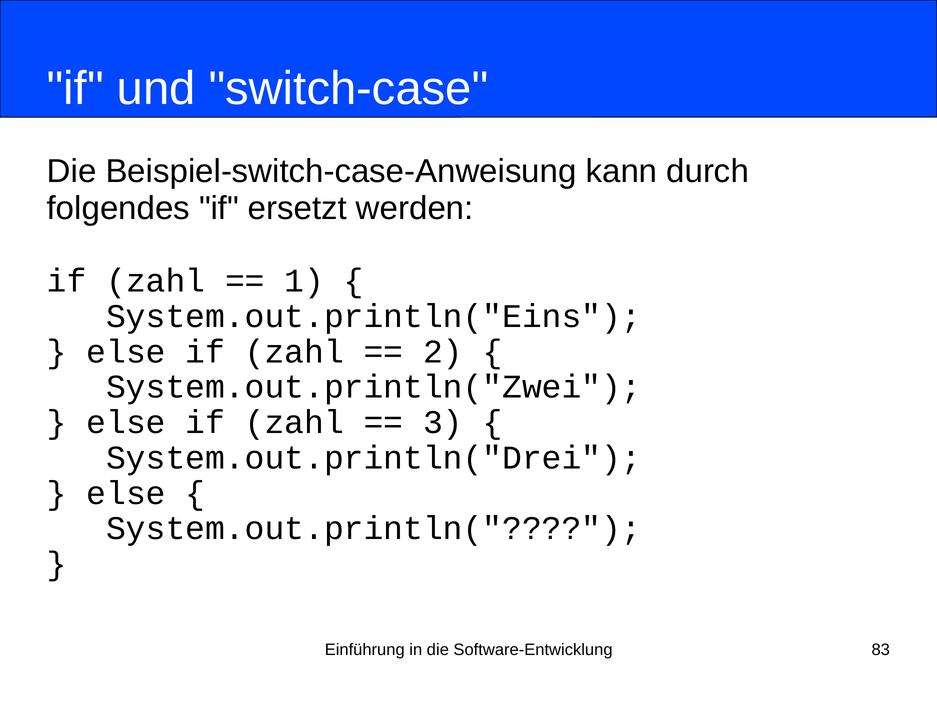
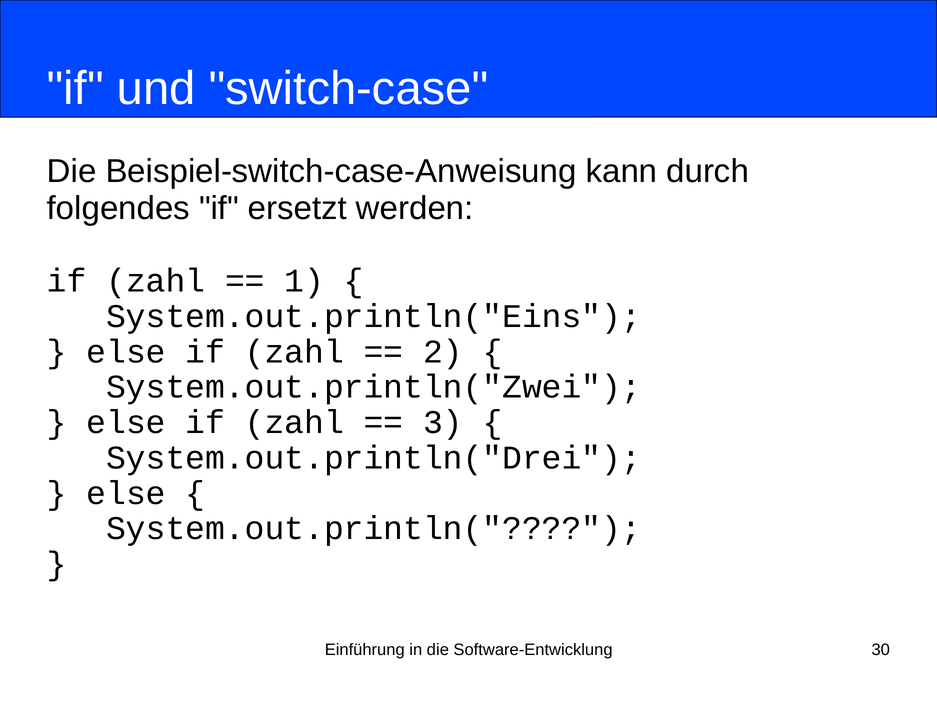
83: 83 -> 30 (881, 649)
